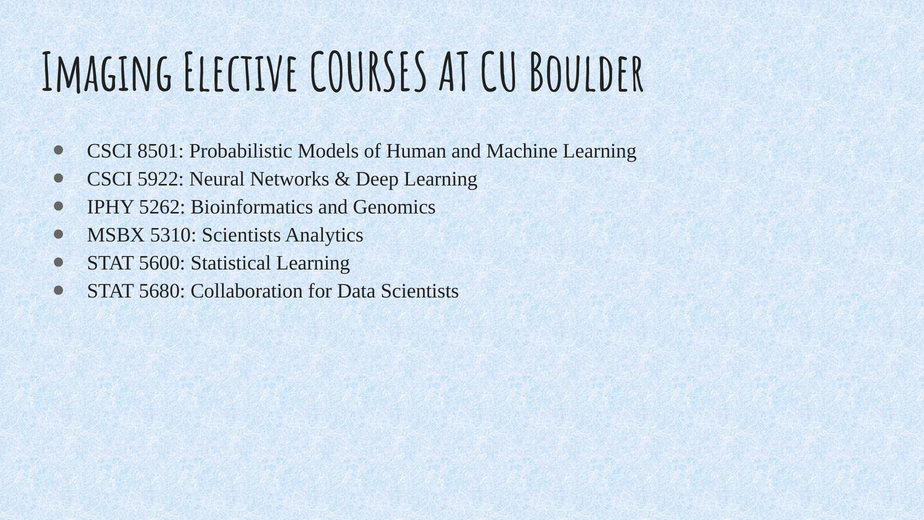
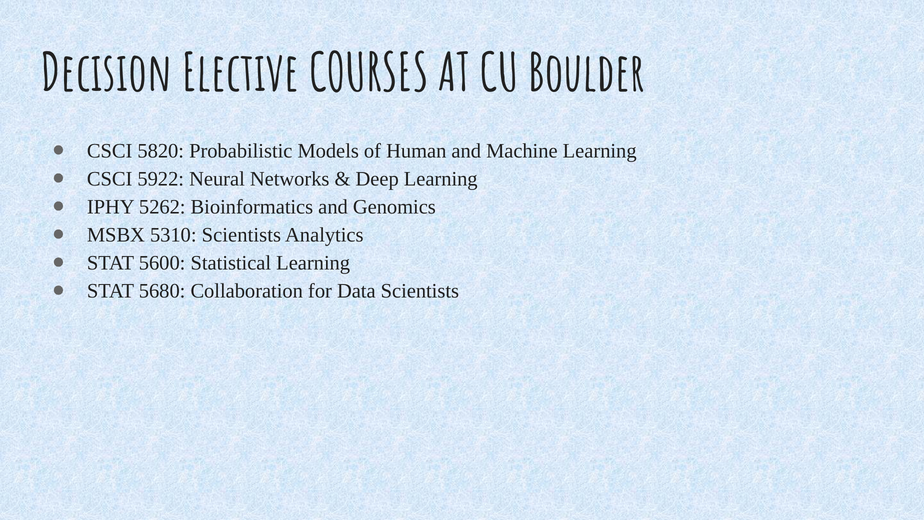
Imaging: Imaging -> Decision (107, 74)
8501: 8501 -> 5820 (161, 151)
